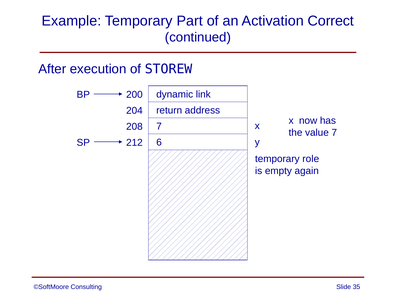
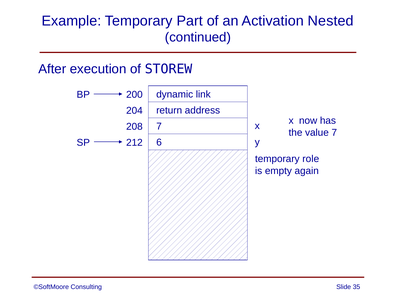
Correct: Correct -> Nested (331, 21)
